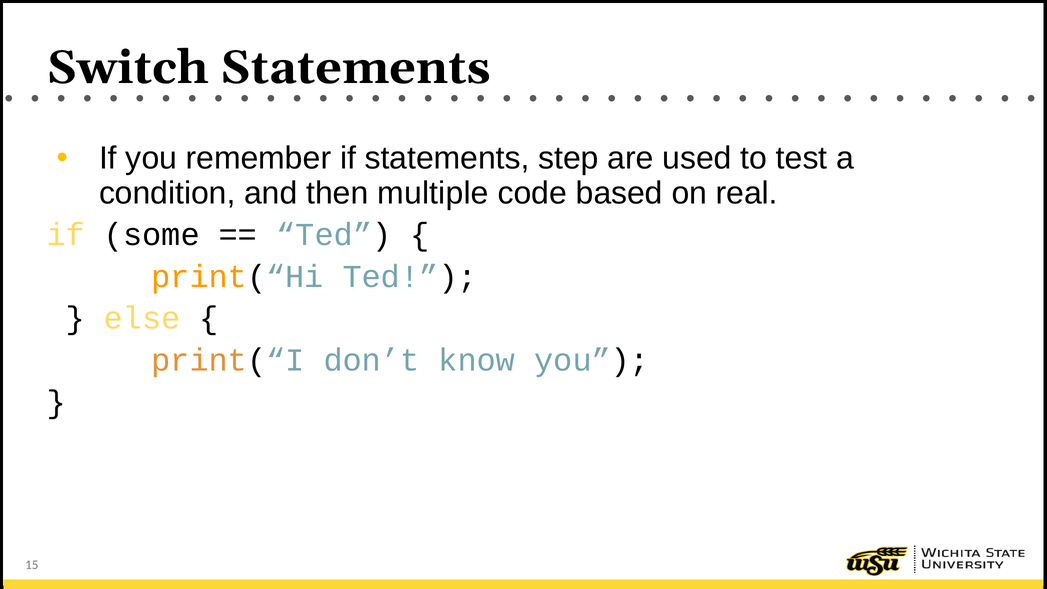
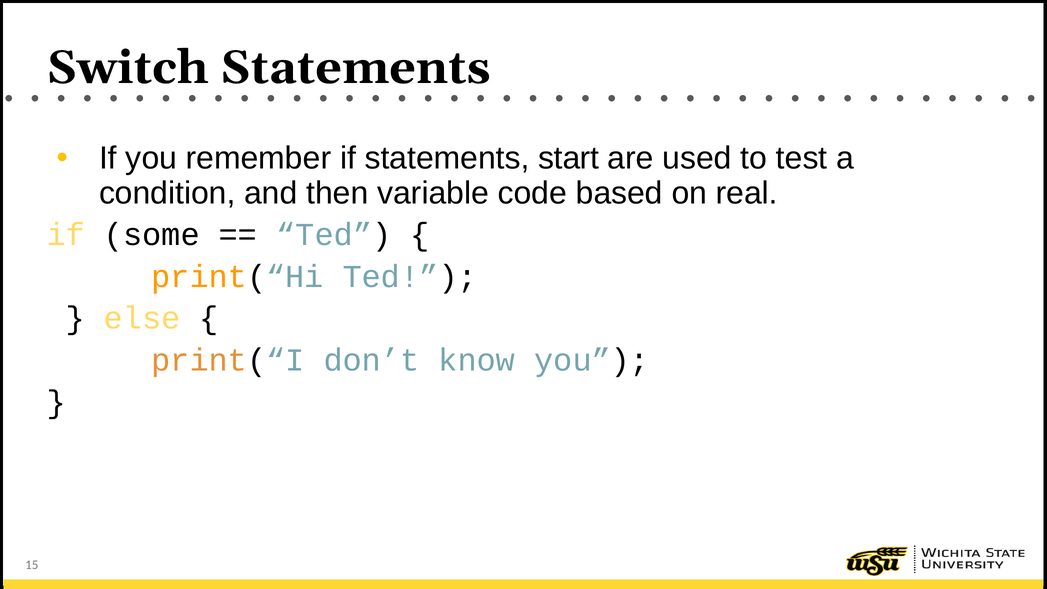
step: step -> start (569, 158)
multiple: multiple -> variable (433, 193)
